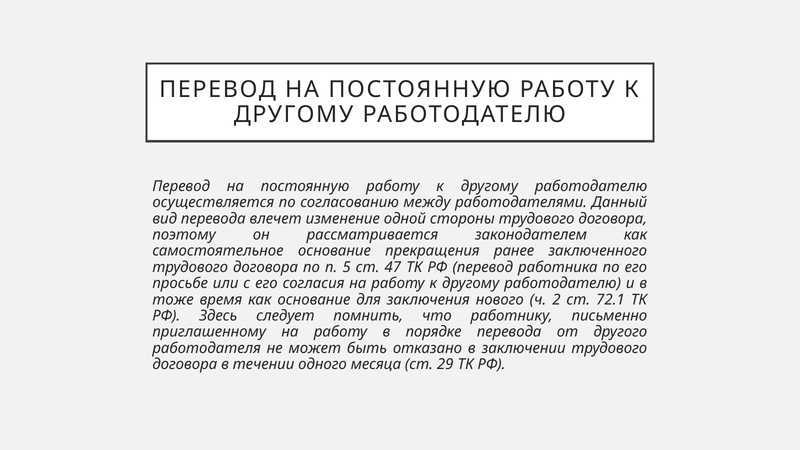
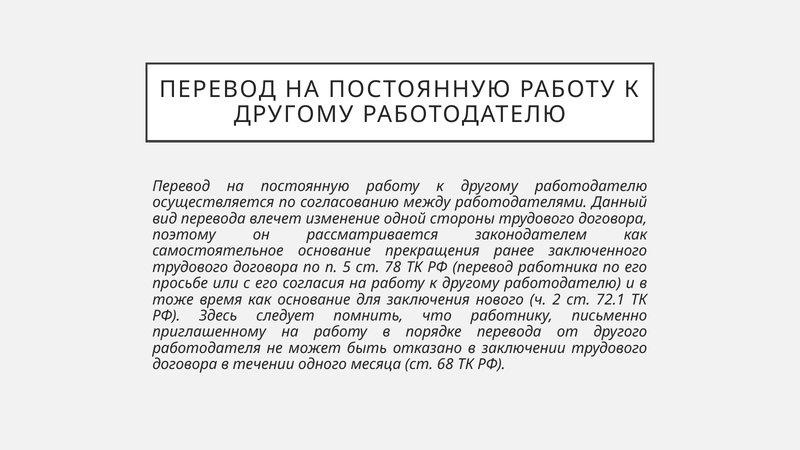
47: 47 -> 78 (393, 267)
29: 29 -> 68 (445, 364)
